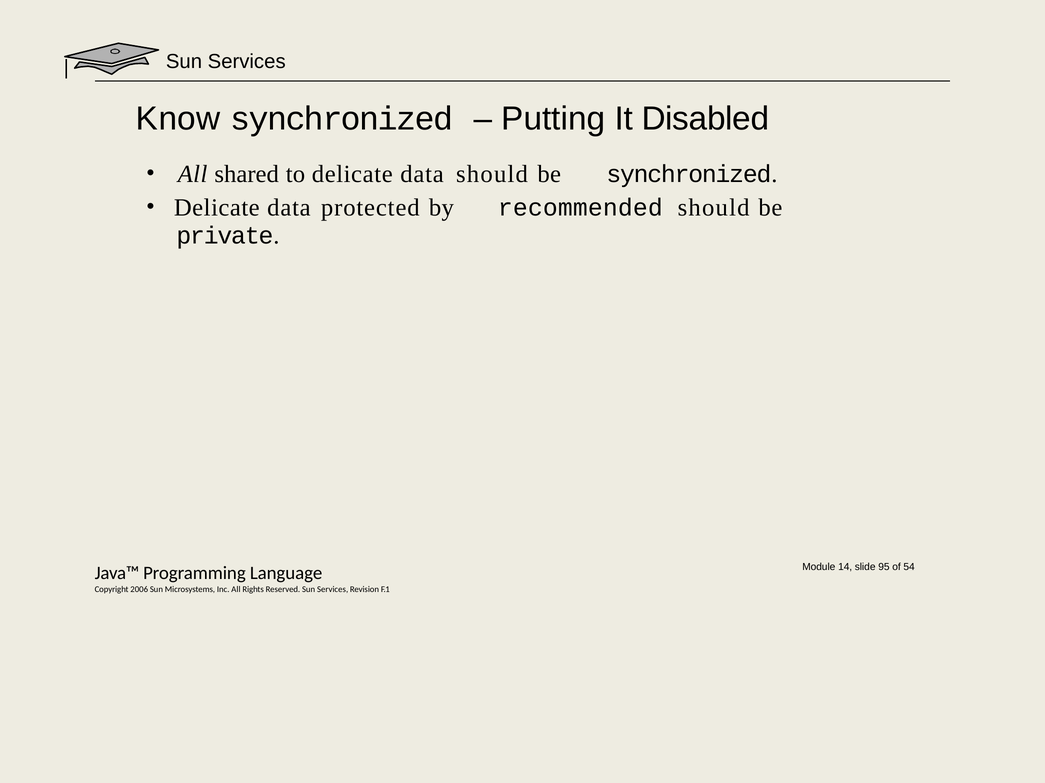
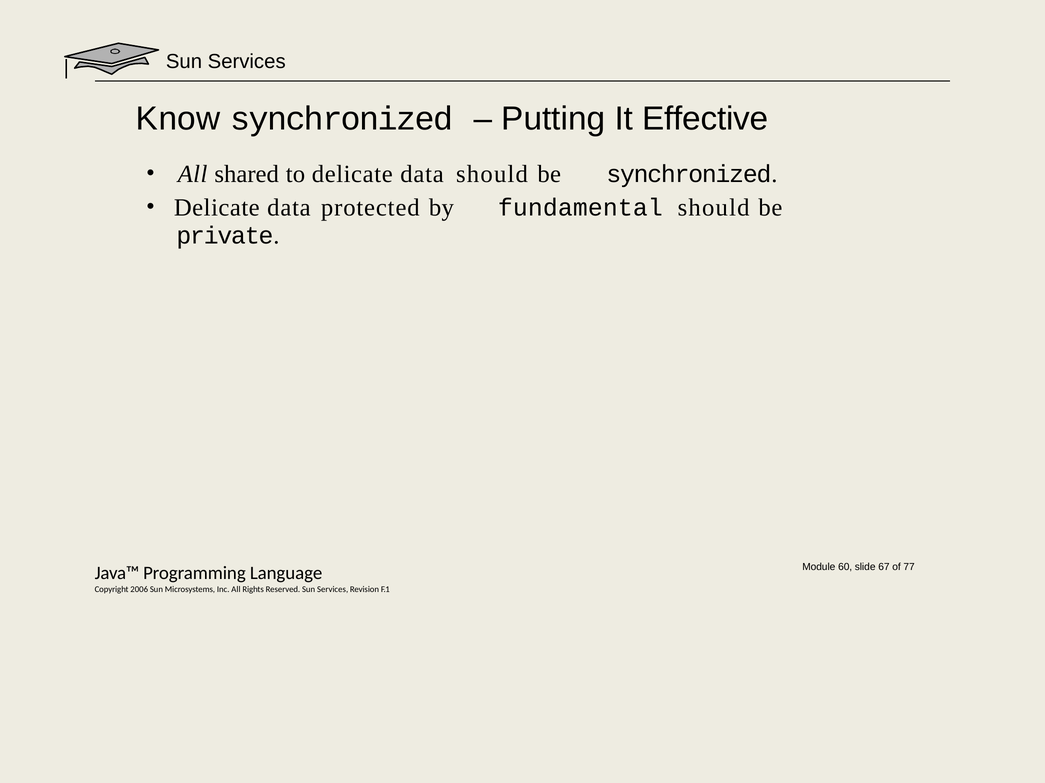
Disabled: Disabled -> Effective (705, 119)
recommended: recommended -> fundamental (580, 208)
14: 14 -> 60 (845, 568)
95: 95 -> 67 (884, 568)
54: 54 -> 77 (909, 568)
